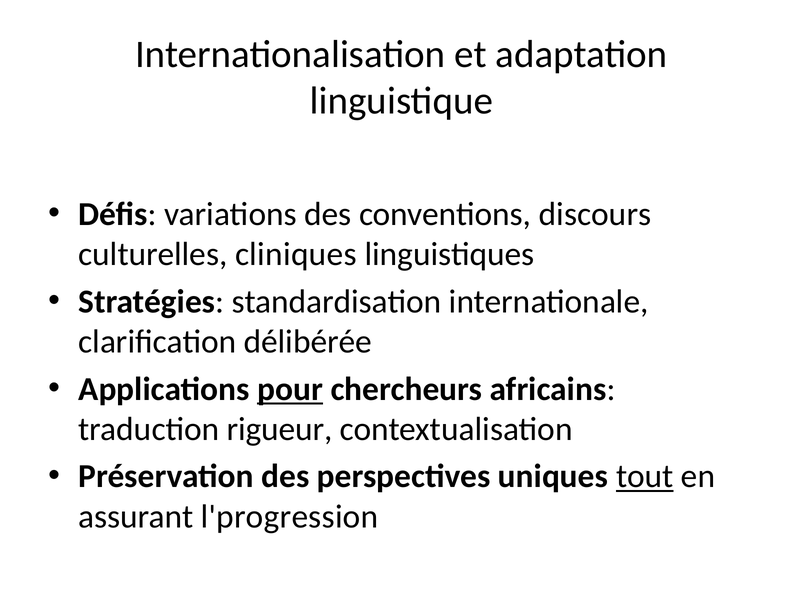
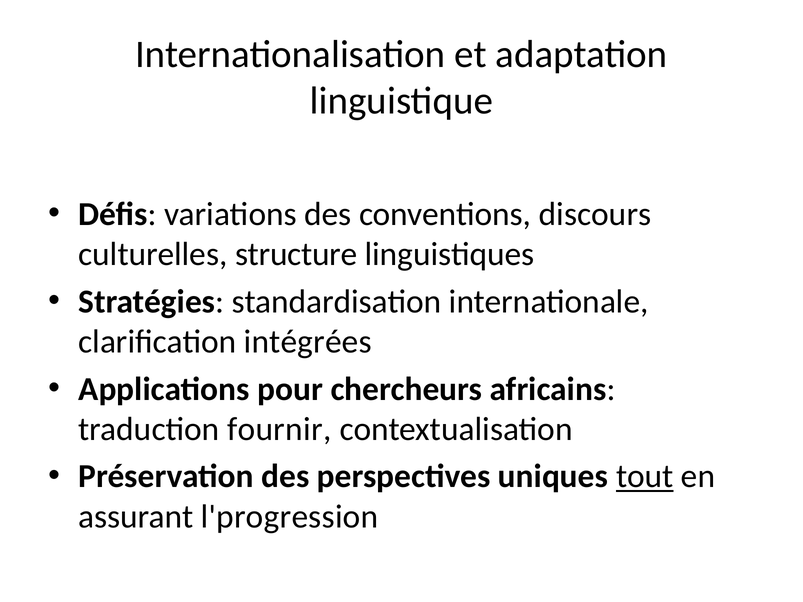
cliniques: cliniques -> structure (296, 254)
délibérée: délibérée -> intégrées (308, 342)
pour underline: present -> none (290, 389)
rigueur: rigueur -> fournir (279, 429)
